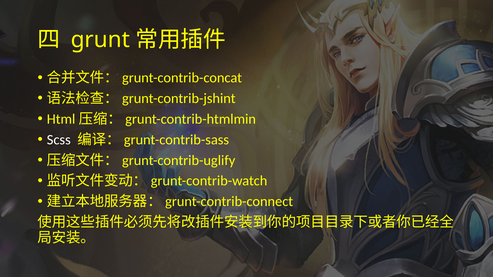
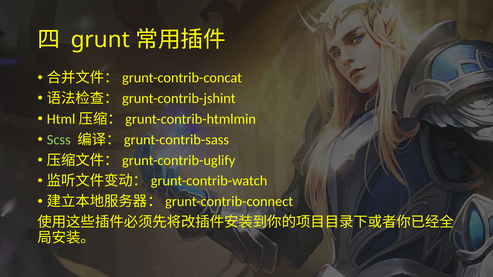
Scss colour: white -> light green (59, 140)
